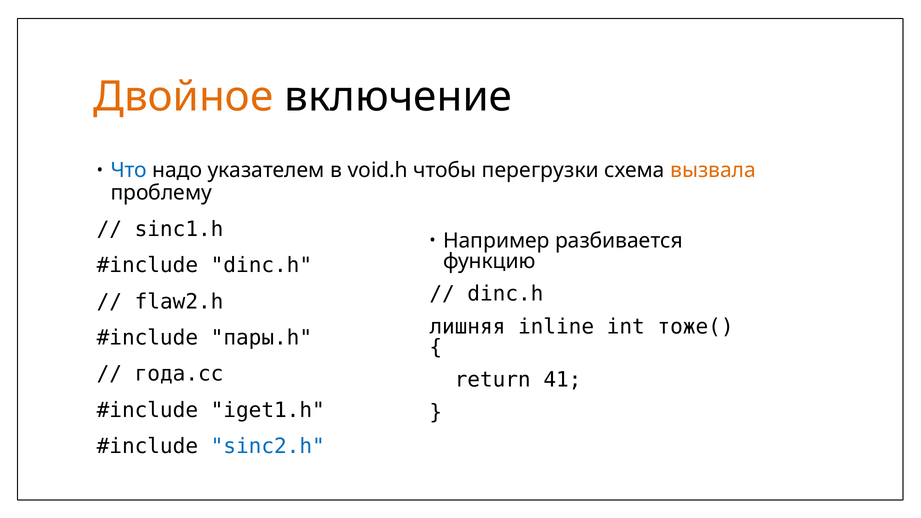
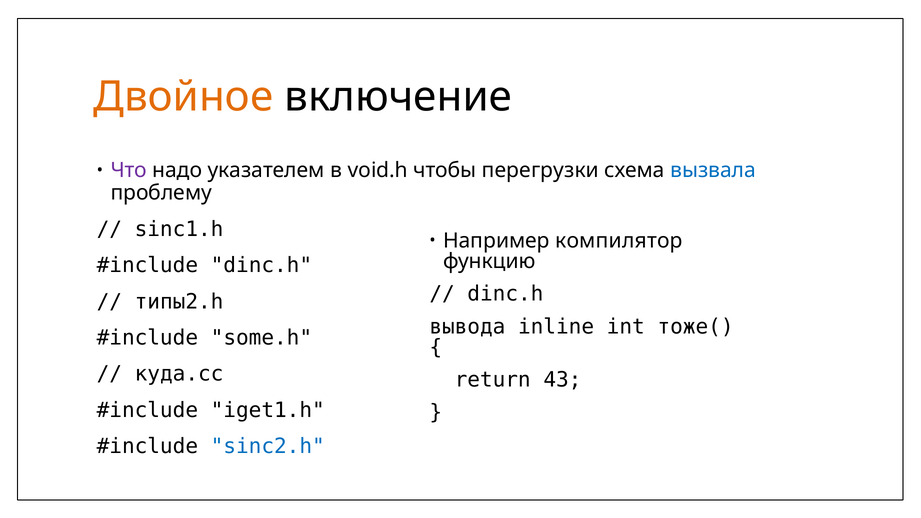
Что colour: blue -> purple (129, 170)
вызвала colour: orange -> blue (713, 170)
разбивается: разбивается -> компилятор (619, 241)
flaw2.h: flaw2.h -> типы2.h (179, 302)
лишняя: лишняя -> вывода (467, 327)
пары.h: пары.h -> some.h (261, 338)
года.cc: года.cc -> куда.cc (179, 374)
41: 41 -> 43 (562, 380)
